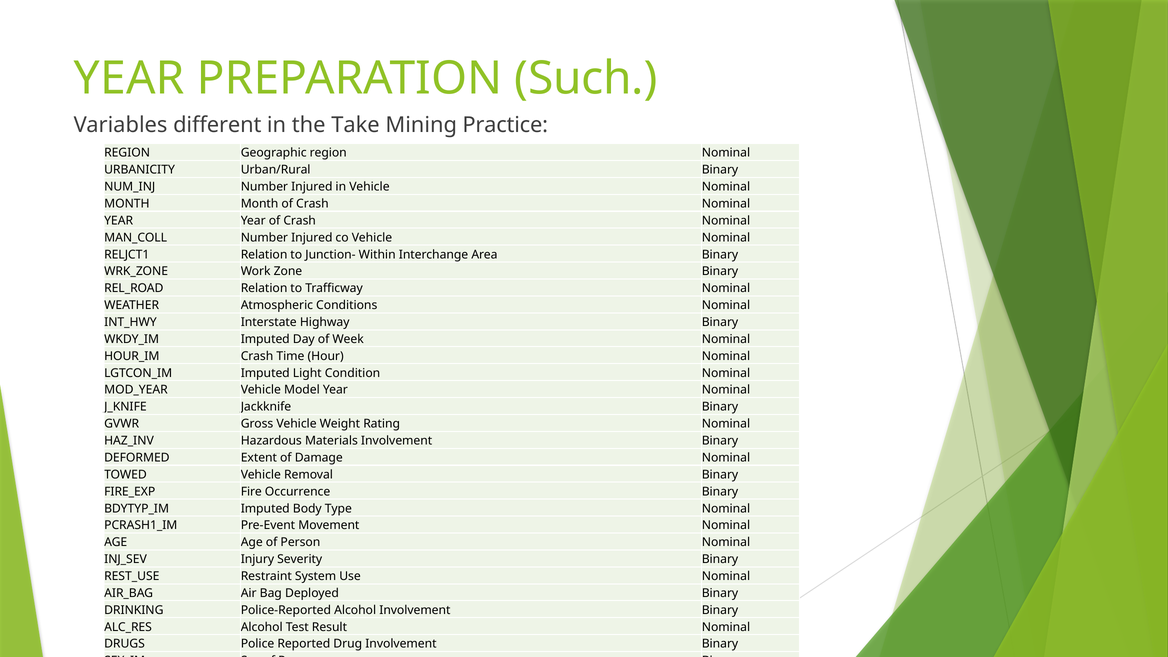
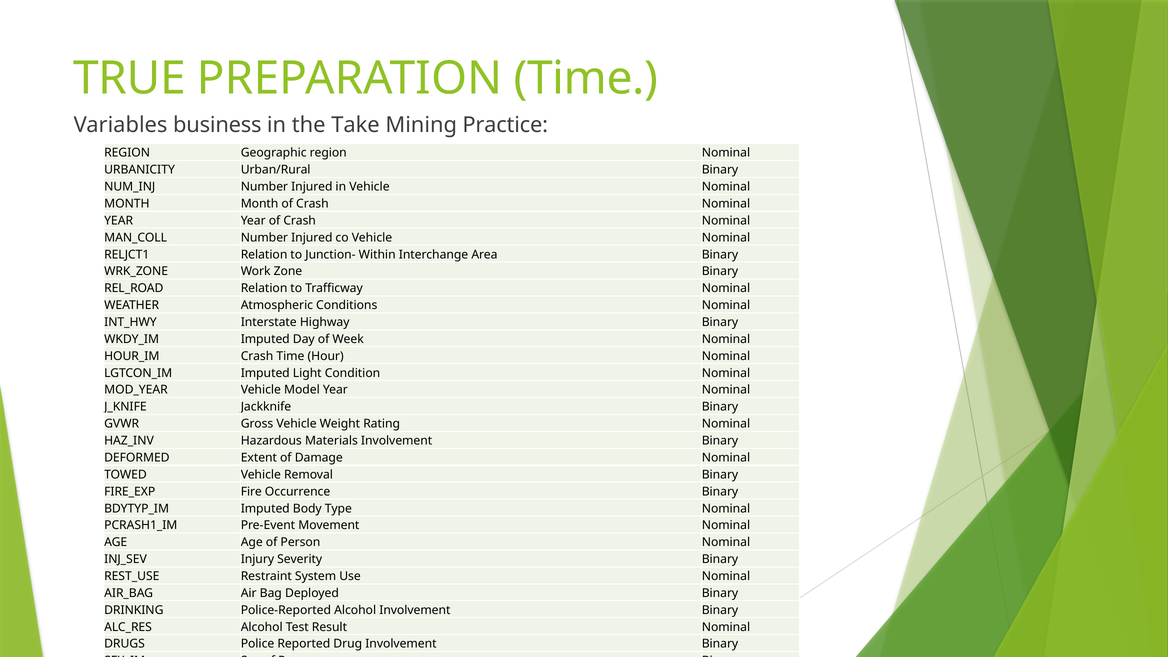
YEAR: YEAR -> TRUE (129, 79)
PREPARATION Such: Such -> Time (586, 79)
different: different -> business (217, 125)
